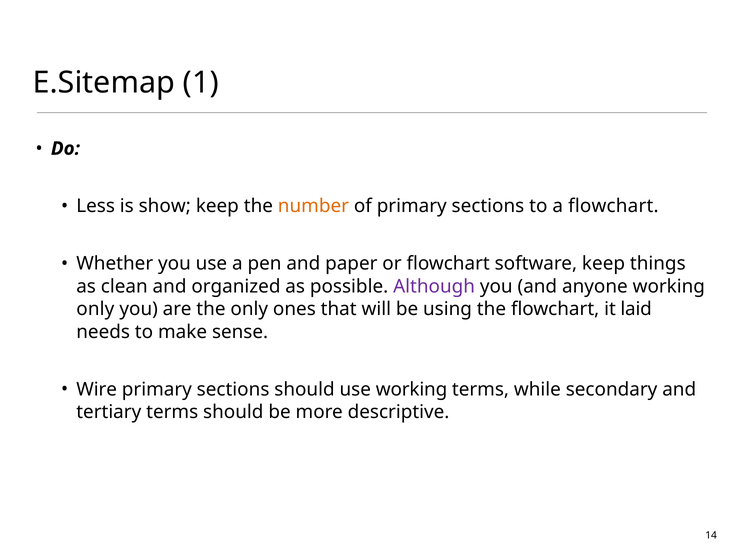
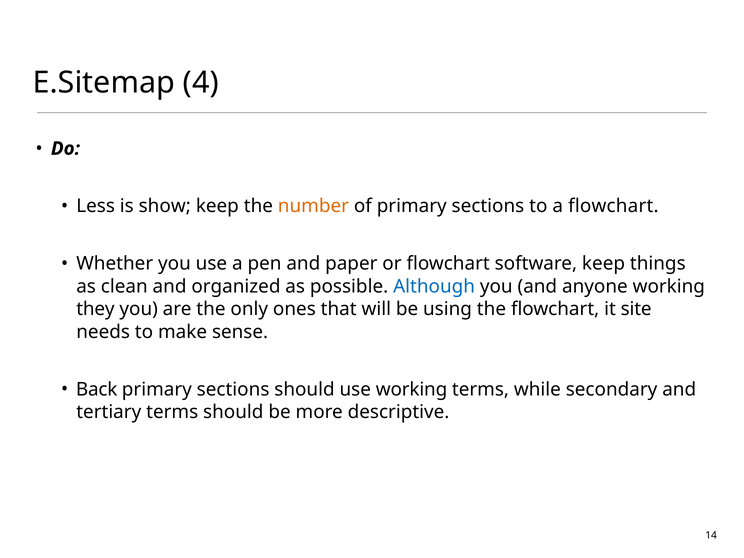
1: 1 -> 4 (201, 83)
Although colour: purple -> blue (434, 286)
only: only -> they (95, 309)
laid: laid -> site (636, 309)
Wire: Wire -> Back (97, 389)
